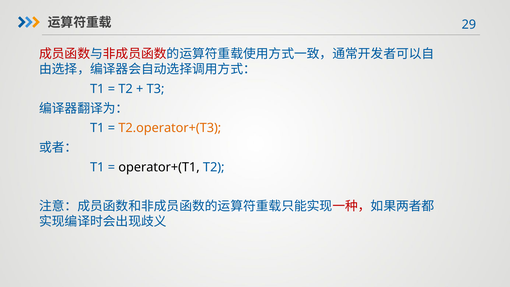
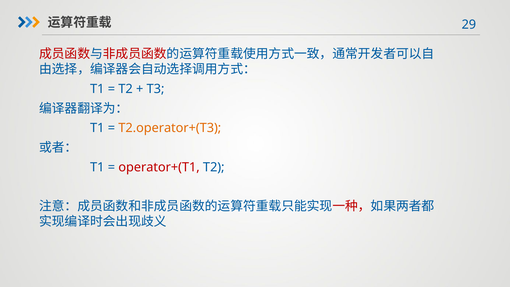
operator+(T1 colour: black -> red (159, 167)
